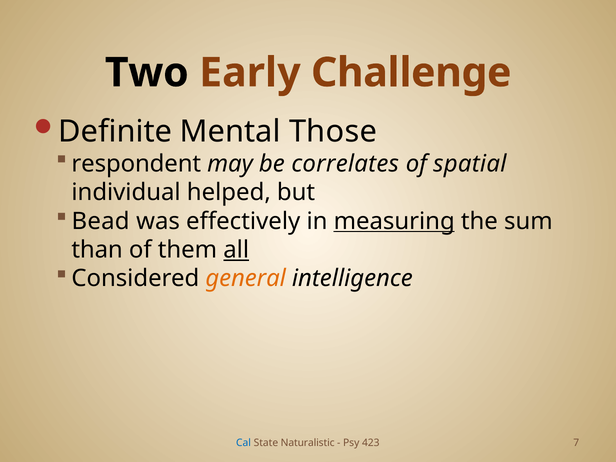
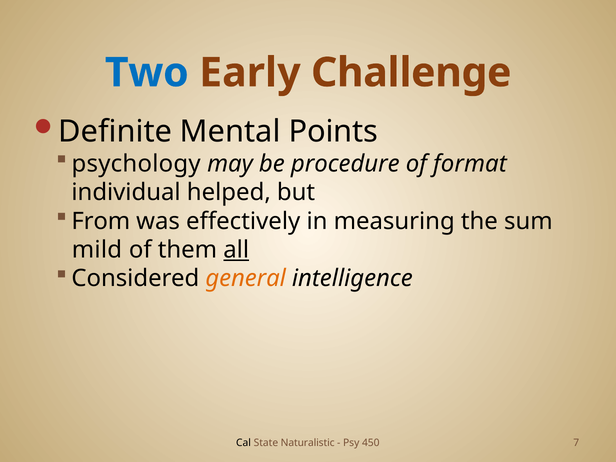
Two colour: black -> blue (147, 73)
Those: Those -> Points (333, 131)
respondent: respondent -> psychology (136, 164)
correlates: correlates -> procedure (345, 164)
spatial: spatial -> format (470, 164)
Bead: Bead -> From (101, 221)
measuring underline: present -> none (394, 221)
than: than -> mild (97, 250)
Cal colour: blue -> black (244, 443)
423: 423 -> 450 (371, 443)
